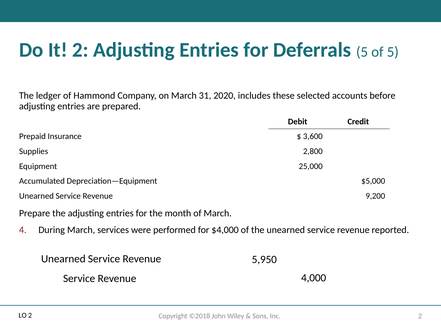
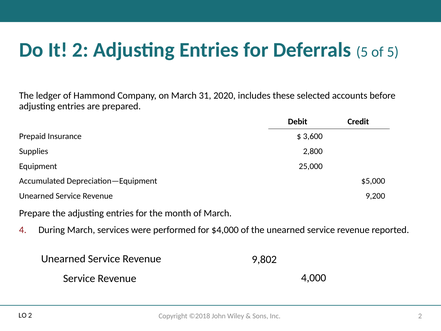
5,950: 5,950 -> 9,802 (264, 259)
